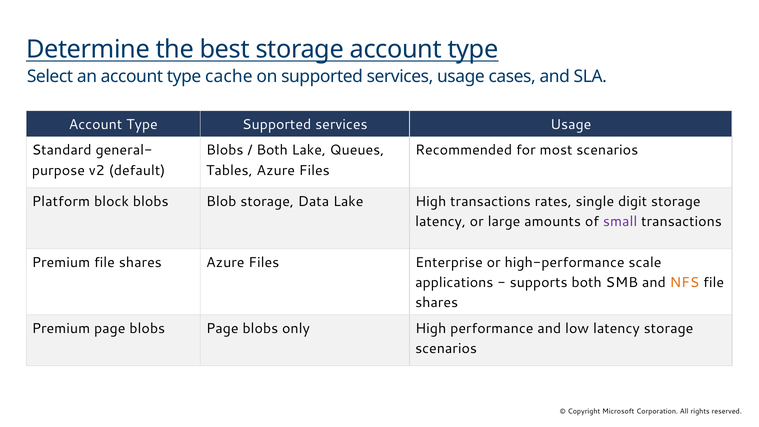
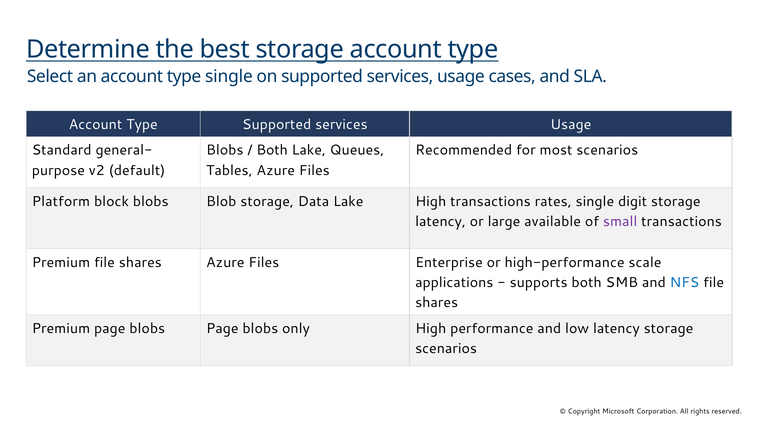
type cache: cache -> single (229, 77)
amounts: amounts -> available (553, 221)
NFS colour: orange -> blue (684, 283)
